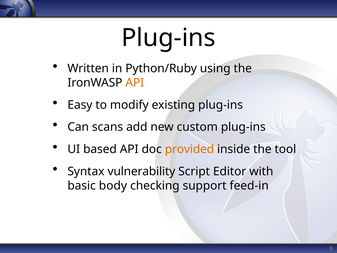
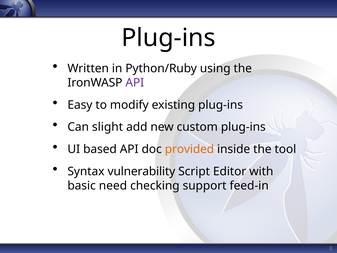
API colour: orange -> purple (135, 83)
scans: scans -> slight (108, 127)
body: body -> need (113, 185)
